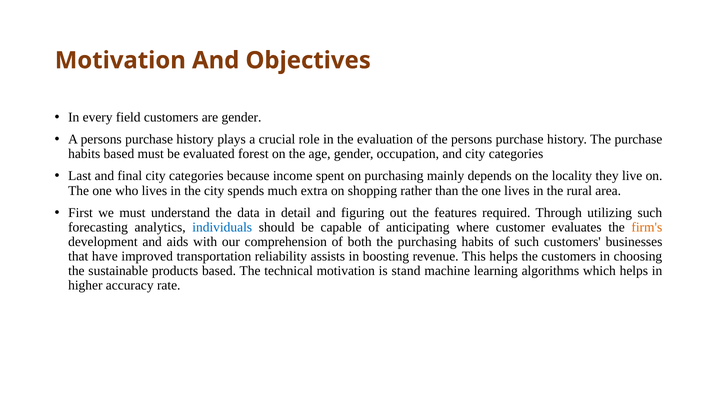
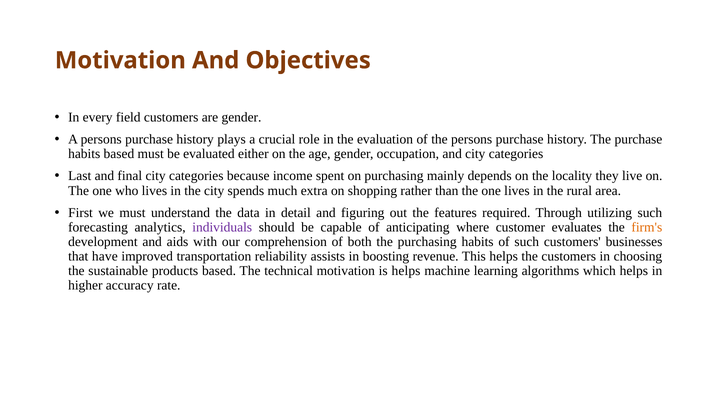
forest: forest -> either (253, 154)
individuals colour: blue -> purple (222, 227)
is stand: stand -> helps (406, 271)
